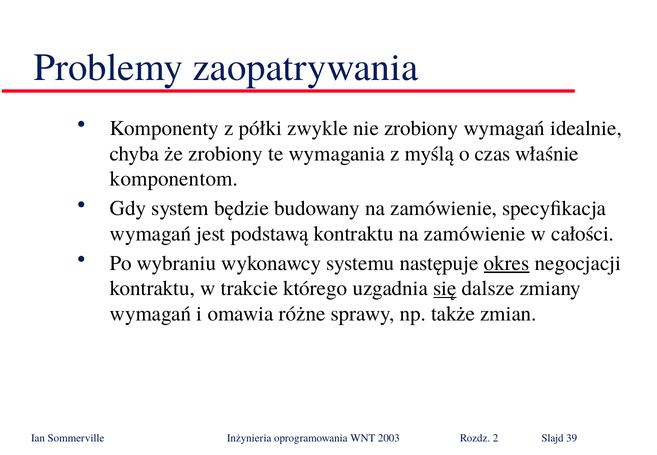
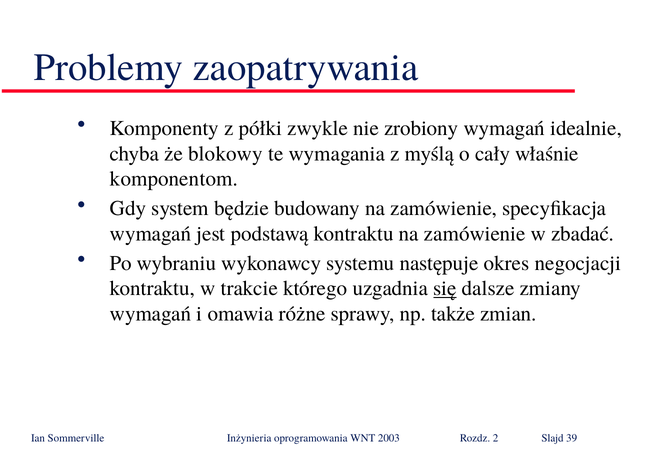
że zrobiony: zrobiony -> blokowy (226, 154)
czas: czas -> cały (493, 154)
całości: całości -> zbadać (583, 234)
okres underline: present -> none (507, 263)
